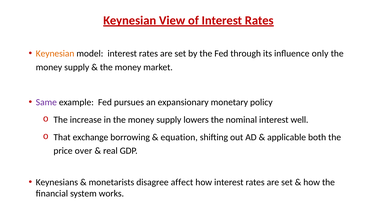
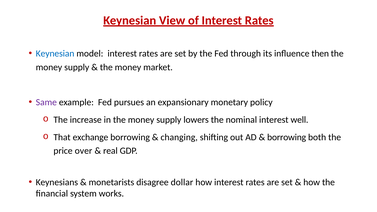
Keynesian colour: orange -> blue (55, 54)
only: only -> then (320, 54)
equation: equation -> changing (179, 137)
applicable: applicable -> borrowing (287, 137)
affect: affect -> dollar (182, 182)
